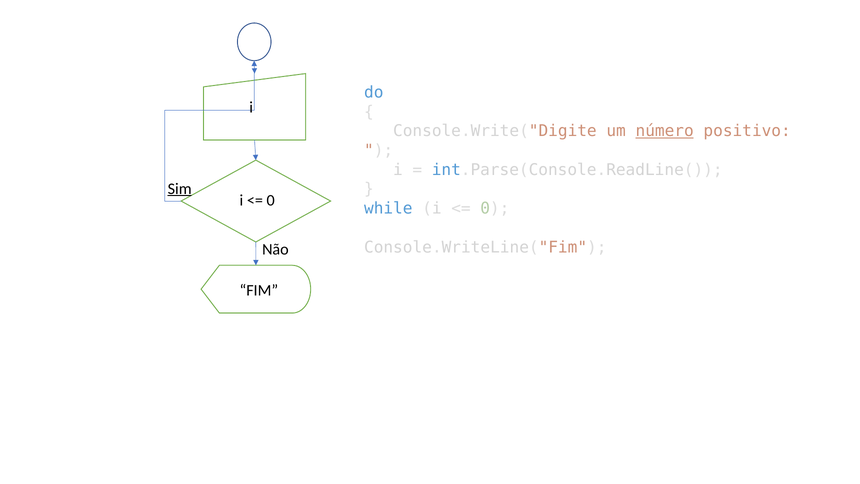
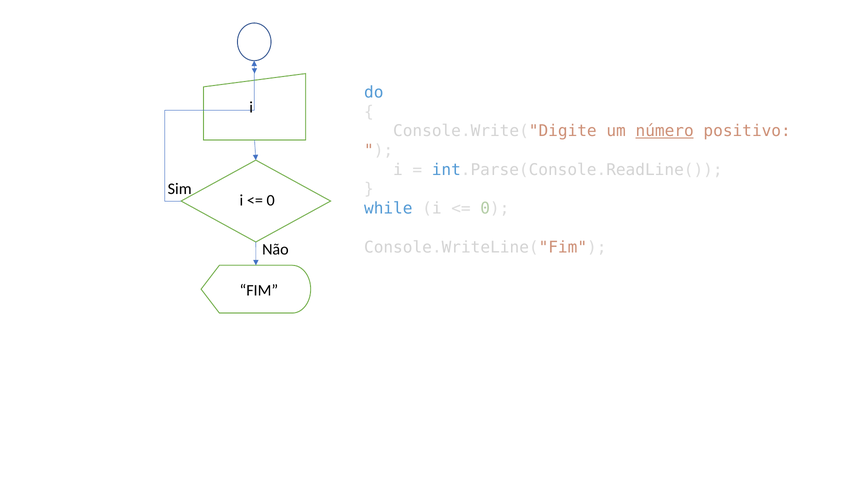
Sim underline: present -> none (180, 189)
